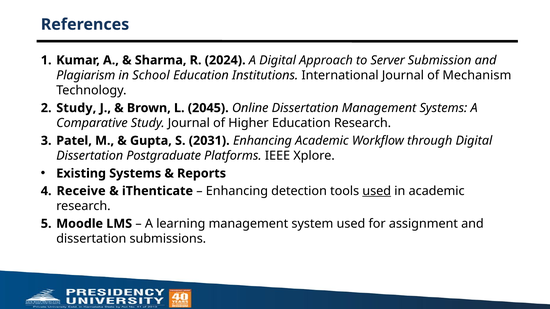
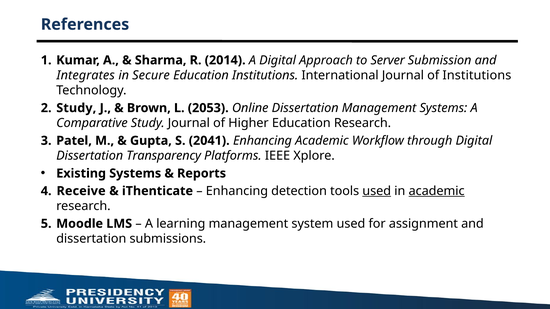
2024: 2024 -> 2014 (225, 60)
Plagiarism: Plagiarism -> Integrates (86, 75)
School: School -> Secure (151, 75)
of Mechanism: Mechanism -> Institutions (477, 75)
2045: 2045 -> 2053 (208, 108)
2031: 2031 -> 2041 (209, 141)
Postgraduate: Postgraduate -> Transparency (164, 156)
academic underline: none -> present (437, 191)
